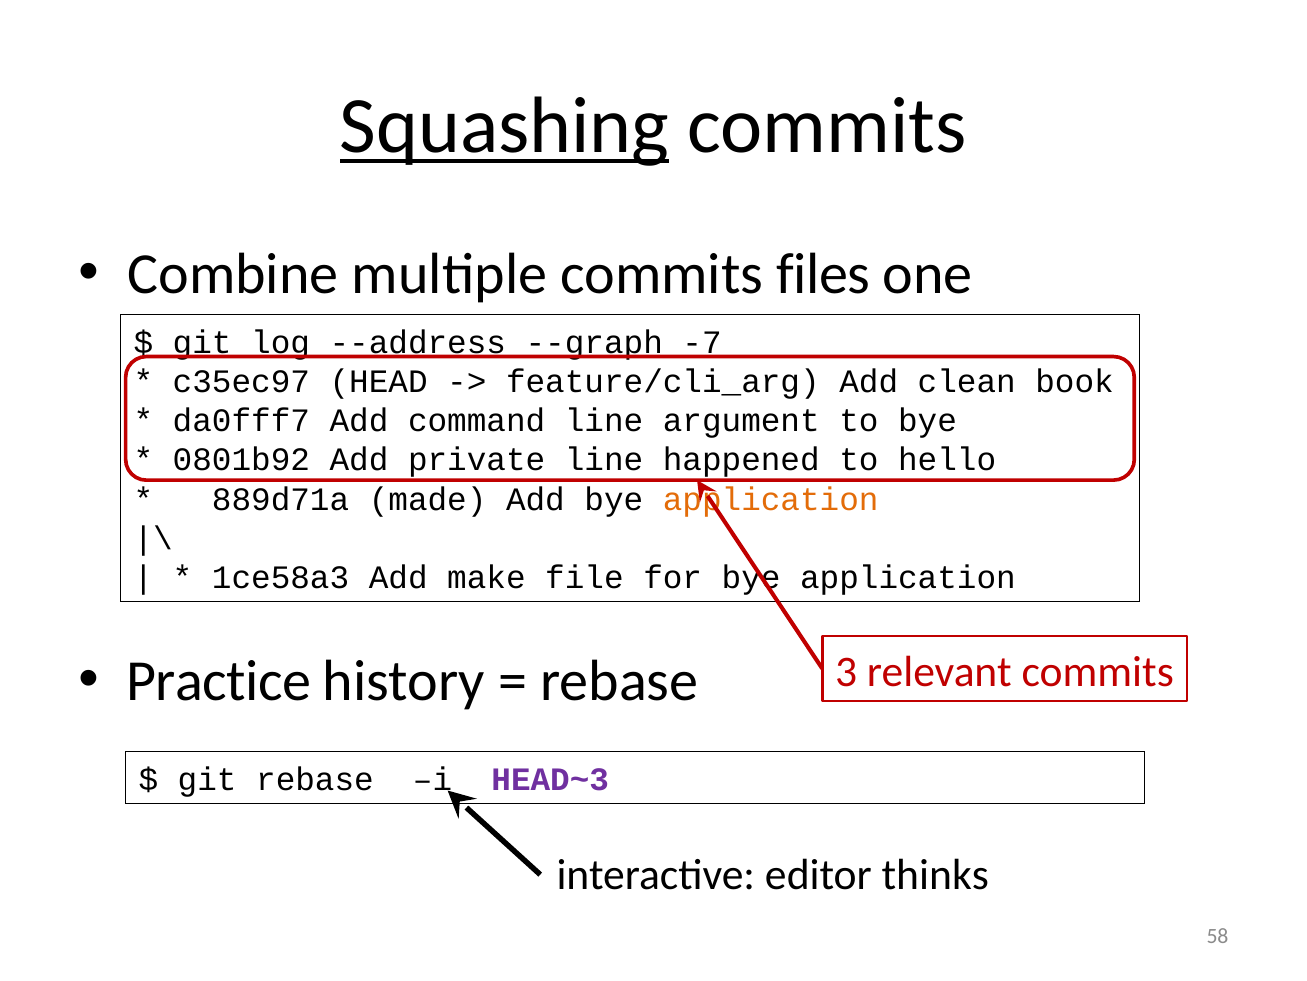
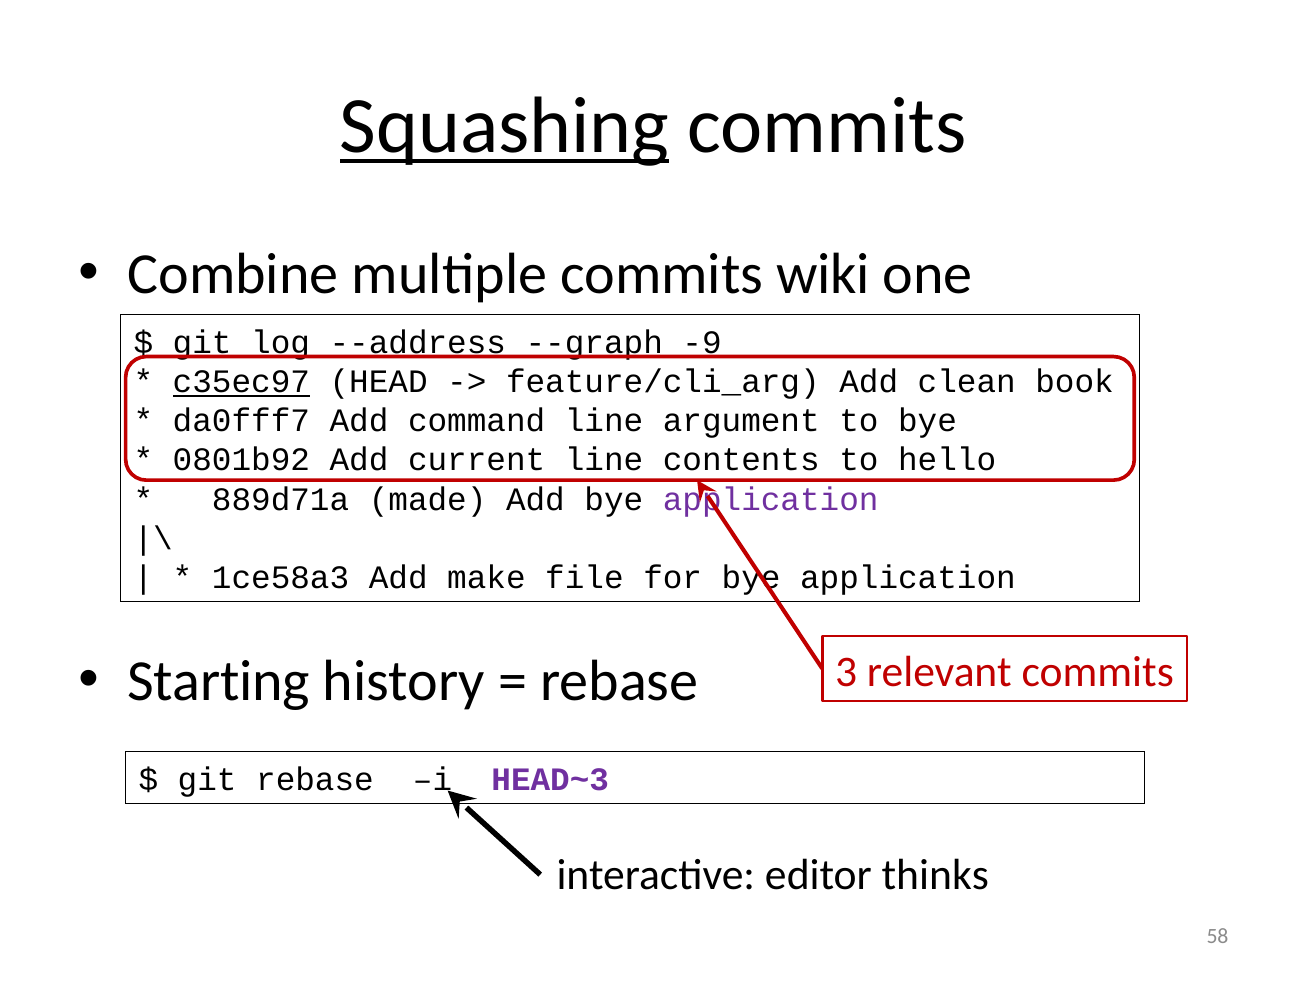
files: files -> wiki (823, 274)
-7: -7 -> -9 (702, 342)
c35ec97 underline: none -> present (241, 381)
private: private -> current (477, 460)
happened: happened -> contents (741, 460)
application colour: orange -> purple (771, 499)
Practice: Practice -> Starting (219, 681)
